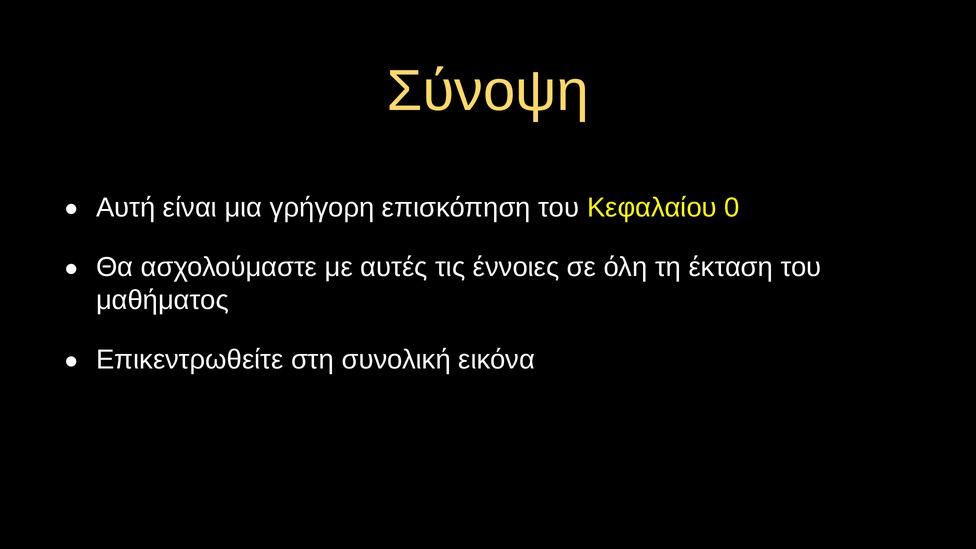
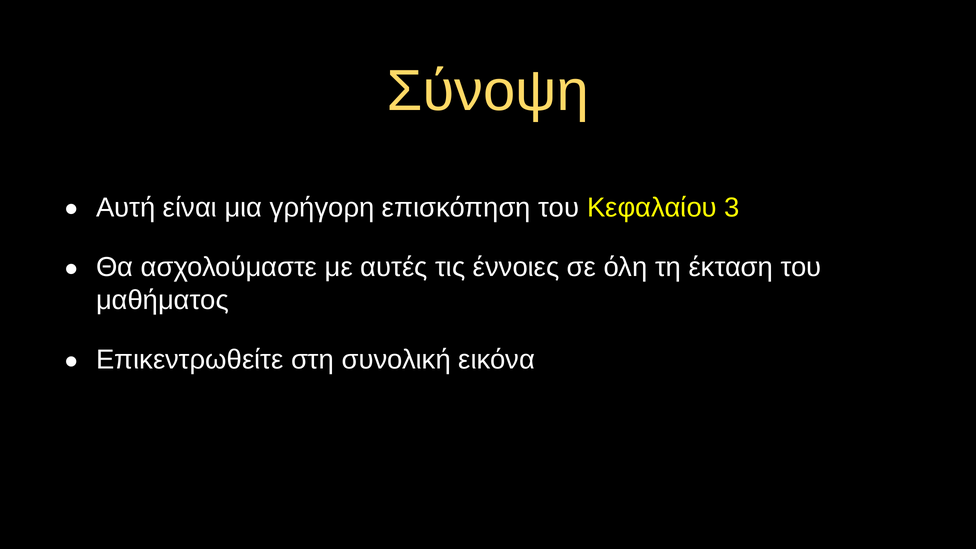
0: 0 -> 3 (732, 208)
